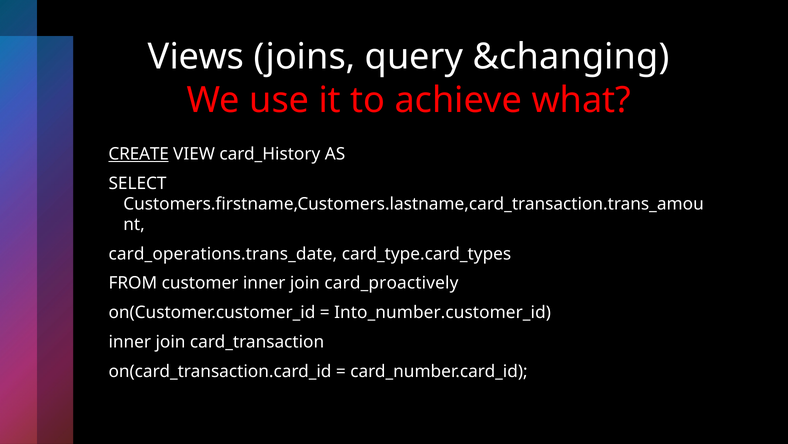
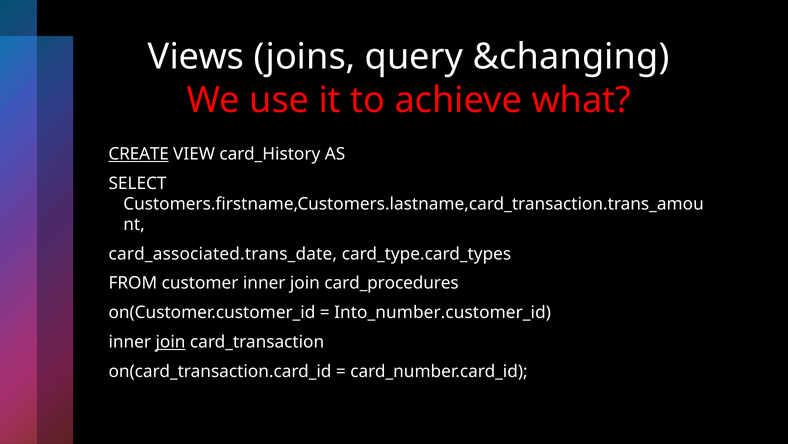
card_operations.trans_date: card_operations.trans_date -> card_associated.trans_date (223, 253)
card_proactively: card_proactively -> card_procedures (392, 283)
join underline: none -> present (171, 341)
